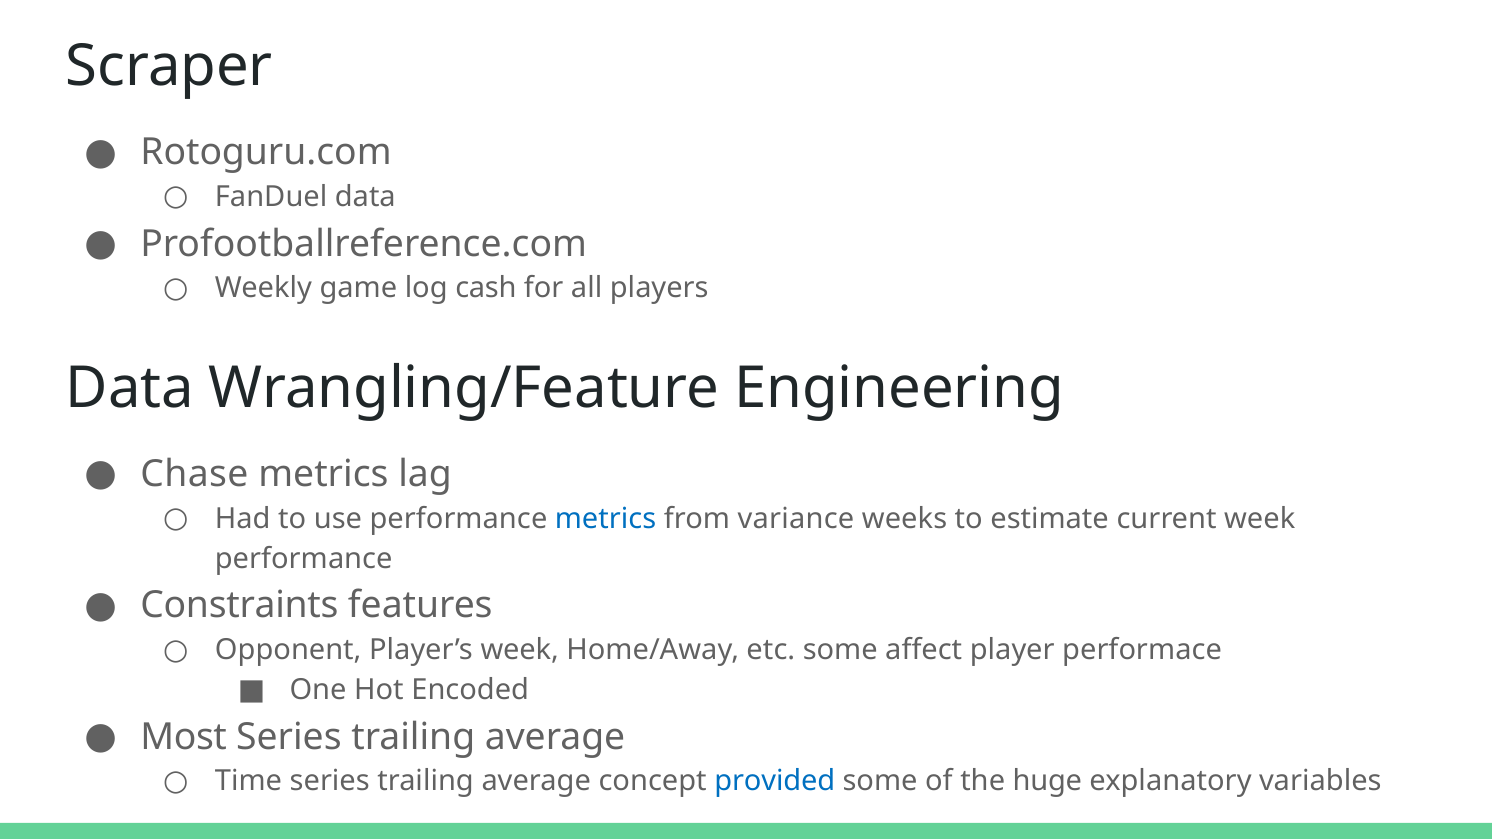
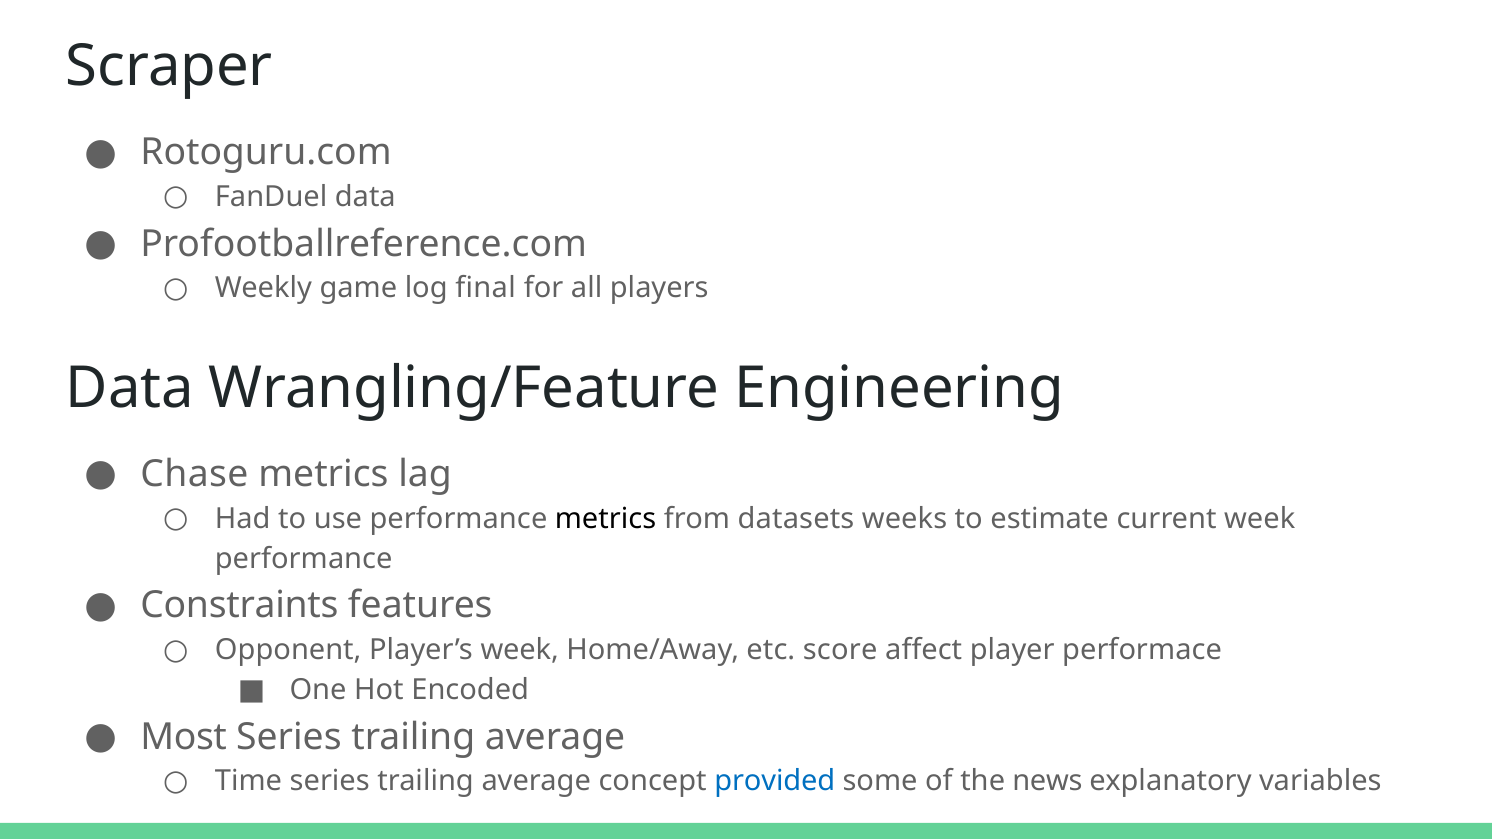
cash: cash -> final (486, 288)
metrics colour: blue -> black (606, 519)
variance: variance -> datasets (796, 519)
etc some: some -> score (840, 650)
huge: huge -> news (1047, 782)
